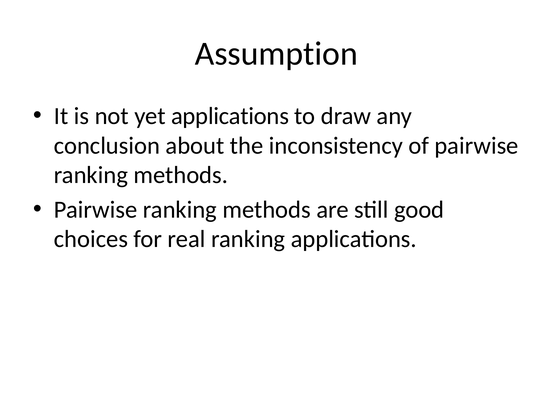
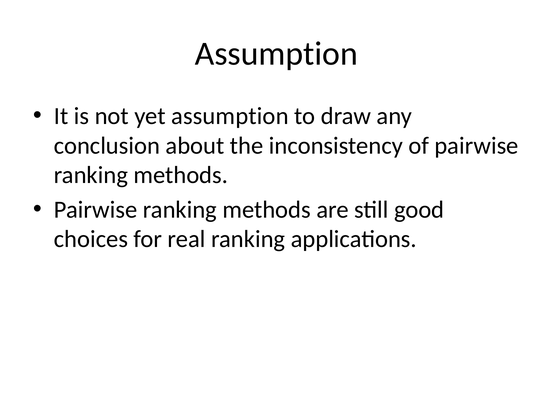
yet applications: applications -> assumption (230, 116)
